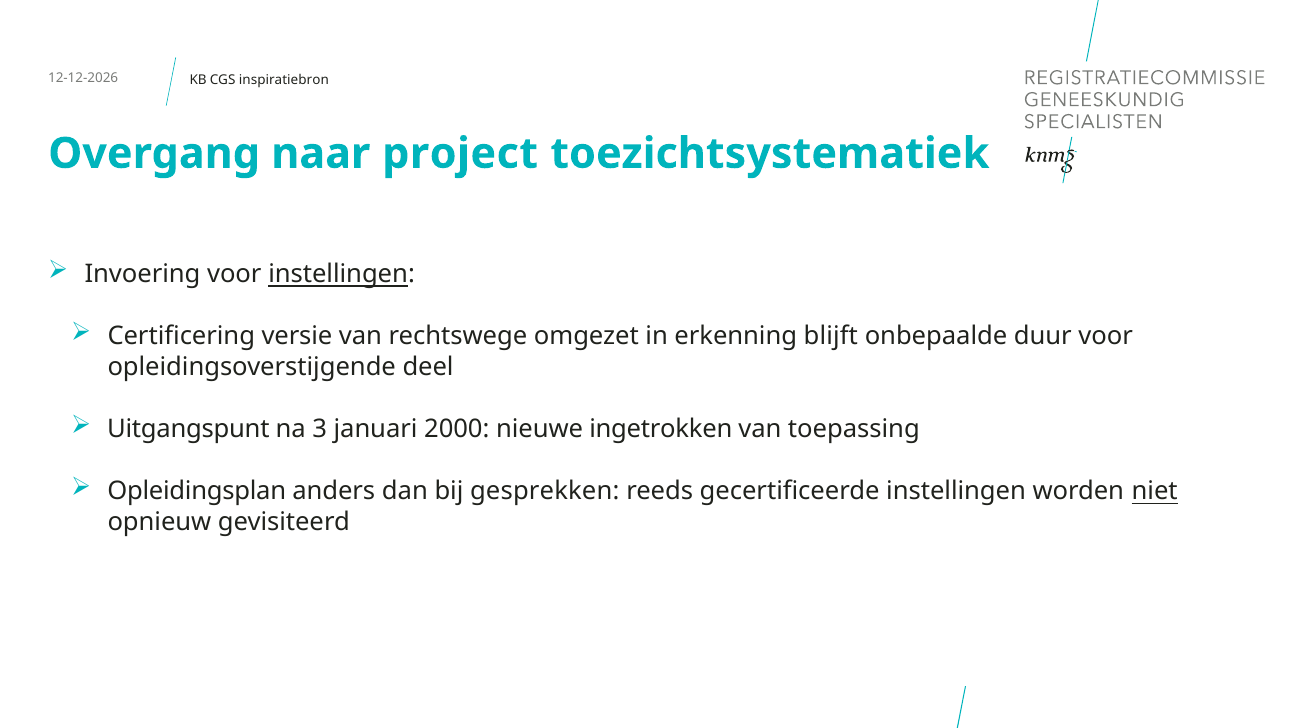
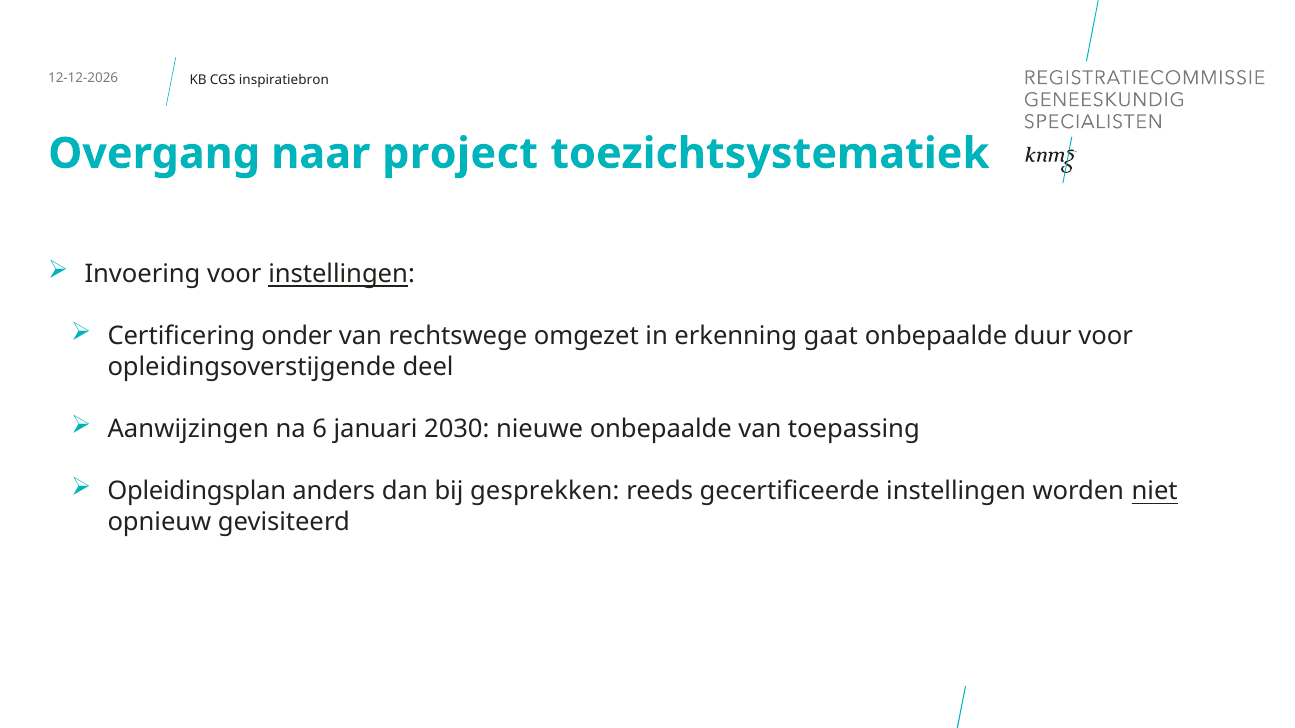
versie: versie -> onder (297, 337)
blijft: blijft -> gaat (831, 337)
Uitgangspunt: Uitgangspunt -> Aanwijzingen (188, 430)
3: 3 -> 6 (320, 430)
2000: 2000 -> 2030 (457, 430)
nieuwe ingetrokken: ingetrokken -> onbepaalde (661, 430)
